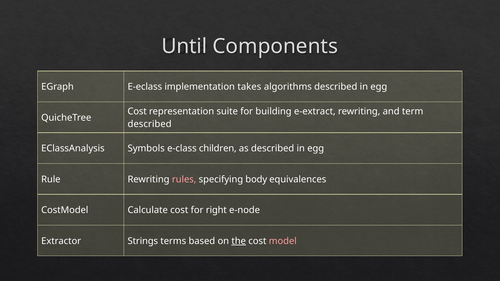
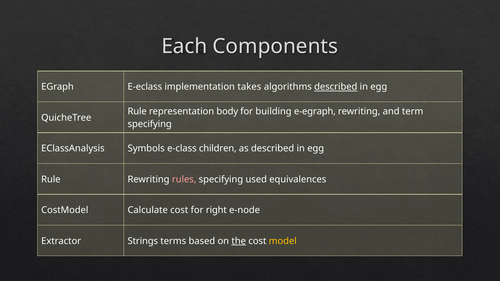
Until: Until -> Each (184, 46)
described underline: none -> present (336, 87)
Cost: Cost -> Rule (137, 111)
suite: suite -> body (227, 111)
e-extract: e-extract -> e-egraph (315, 111)
described: described -> specifying (150, 124)
body: body -> used (256, 180)
model colour: pink -> yellow (283, 241)
